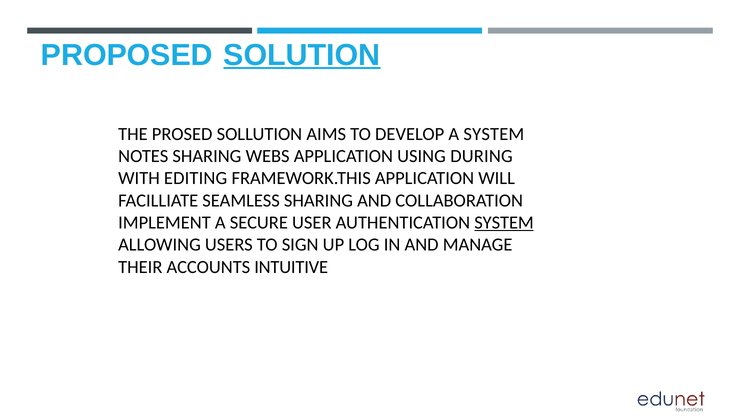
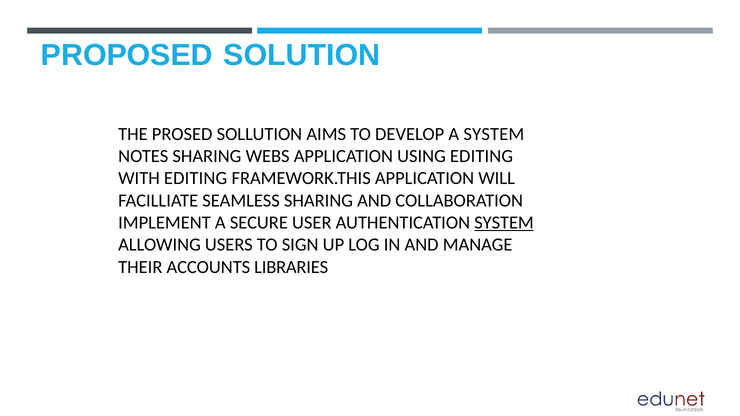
SOLUTION underline: present -> none (302, 55)
USING DURING: DURING -> EDITING (482, 156)
INTUITIVE: INTUITIVE -> LIBRARIES (291, 267)
